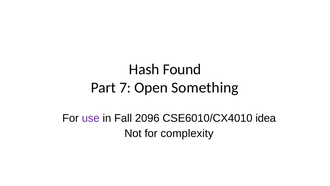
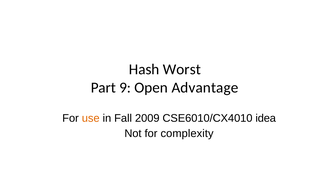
Found: Found -> Worst (182, 69)
7: 7 -> 9 (125, 87)
Something: Something -> Advantage (205, 87)
use colour: purple -> orange (91, 118)
2096: 2096 -> 2009 (147, 118)
